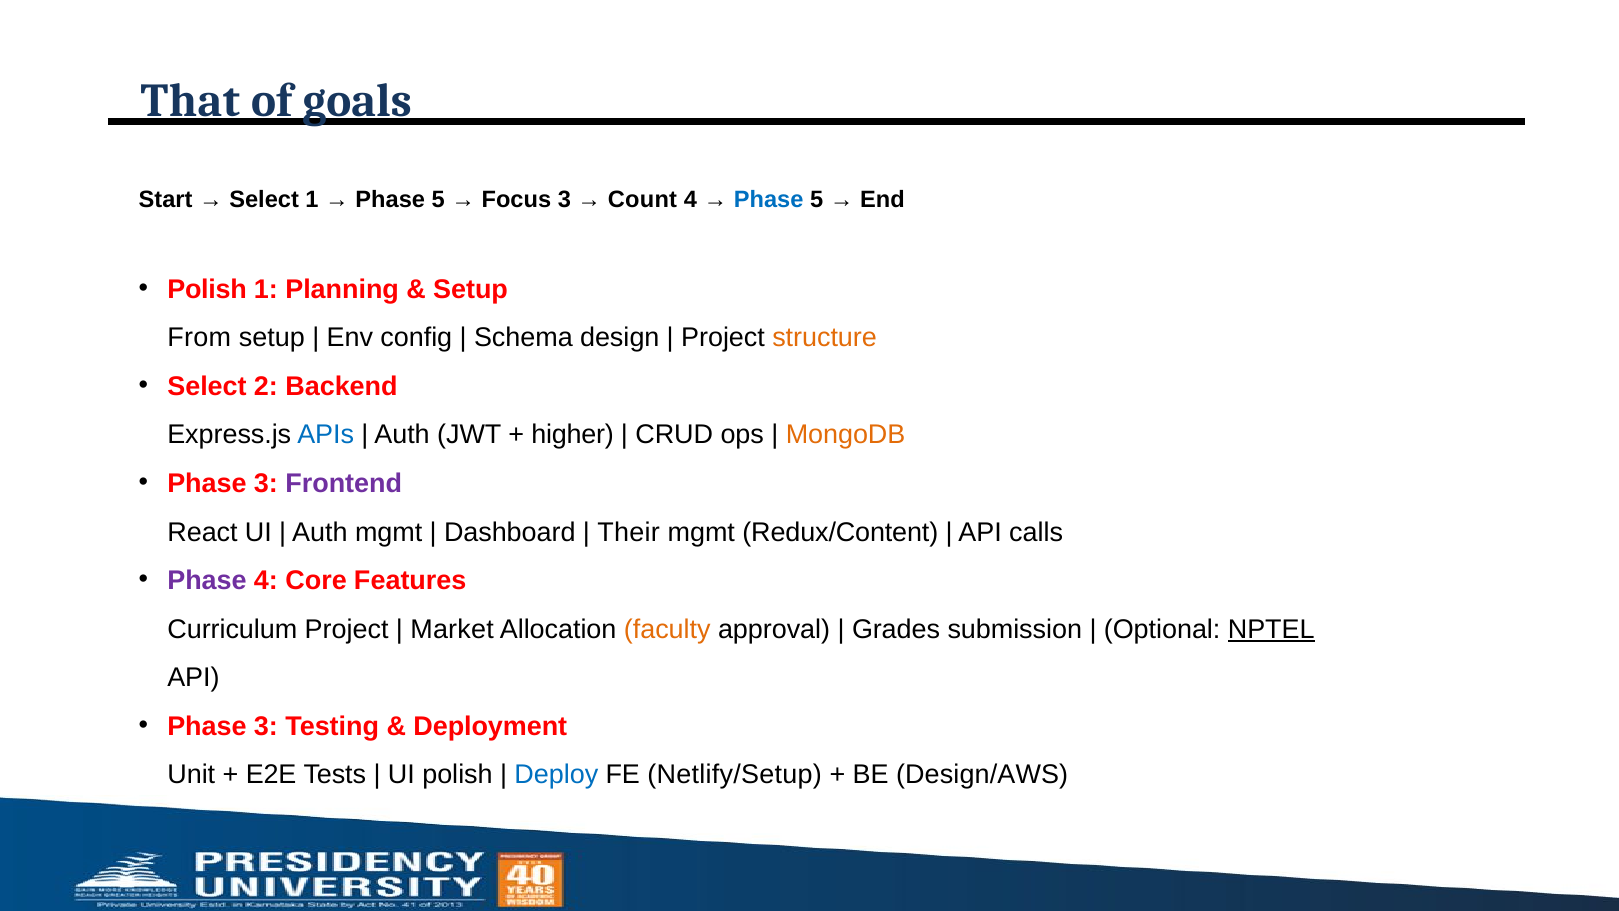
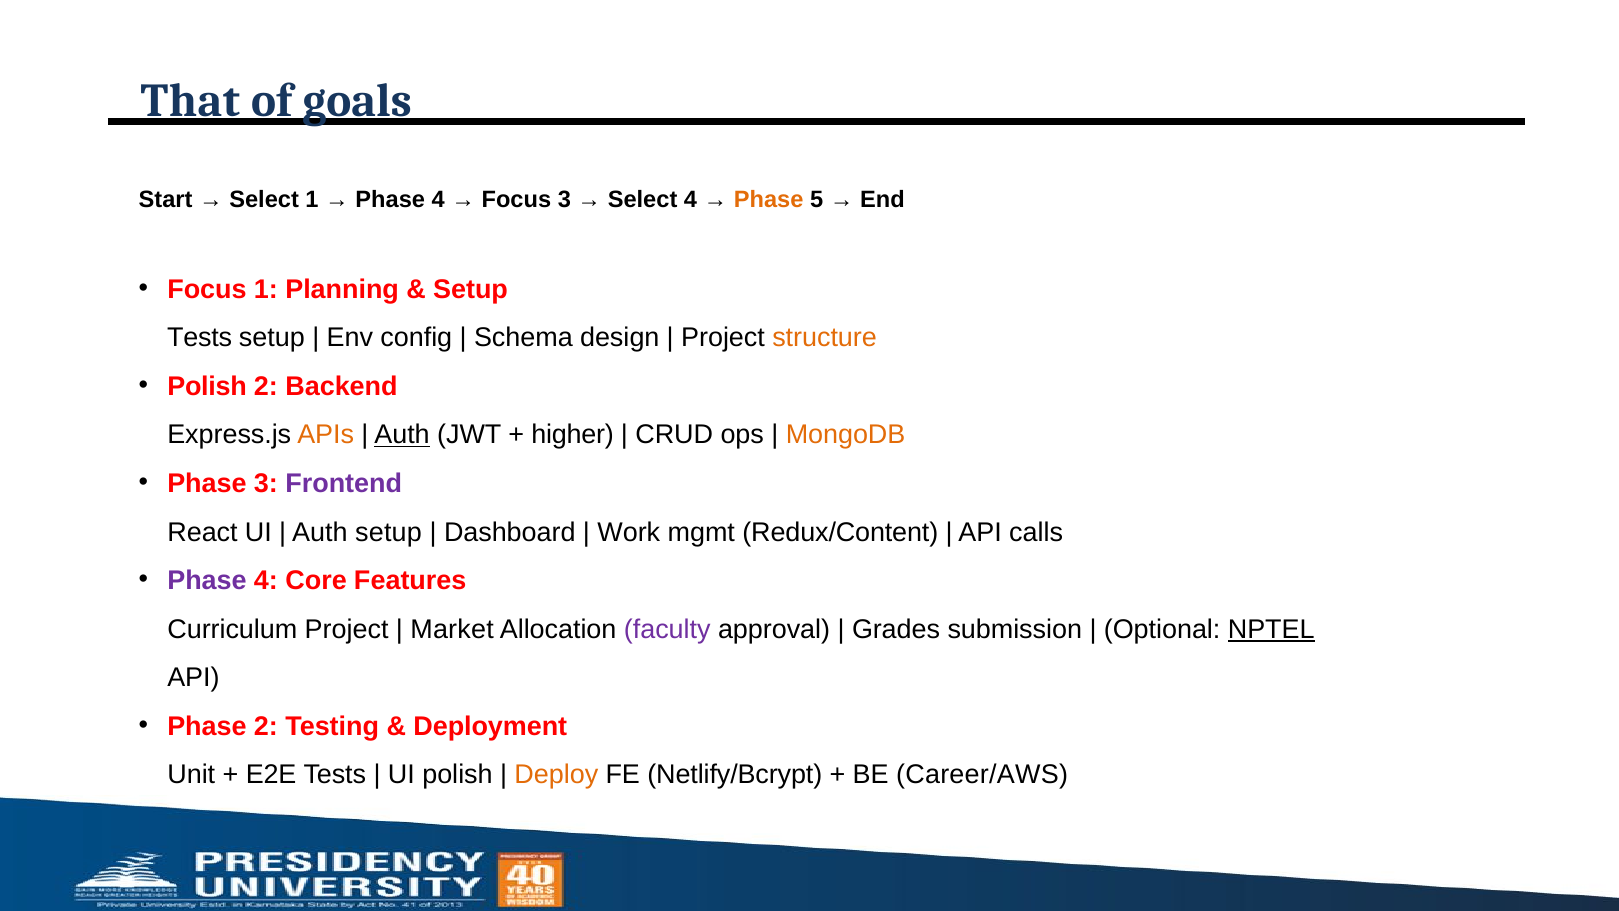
5: 5 -> 4 (438, 200)
Count: Count -> Select (643, 200)
Phase colour: blue -> orange (769, 200)
Polish: Polish -> Focus (207, 289)
From: From -> Tests (200, 338)
Select: Select -> Polish (207, 386)
APIs colour: blue -> orange (326, 435)
Auth underline: none -> present (402, 435)
Auth mgmt: mgmt -> setup (389, 532)
Their: Their -> Work (629, 532)
faculty colour: orange -> purple (667, 629)
3: 3 -> 2 (266, 726)
Deploy colour: blue -> orange (556, 775)
Netlify/Setup: Netlify/Setup -> Netlify/Bcrypt (735, 775)
Design/AWS: Design/AWS -> Career/AWS (982, 775)
